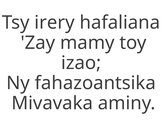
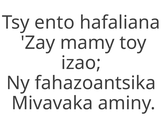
irery: irery -> ento (54, 22)
